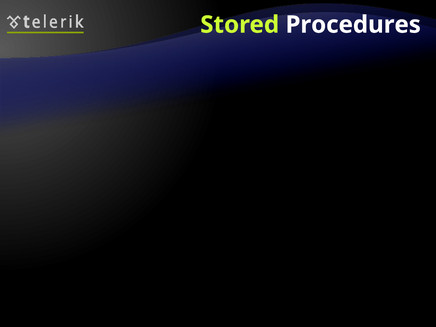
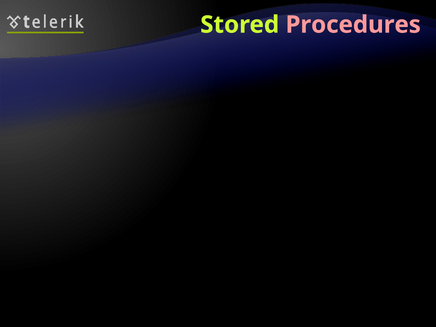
Procedures colour: white -> pink (353, 25)
